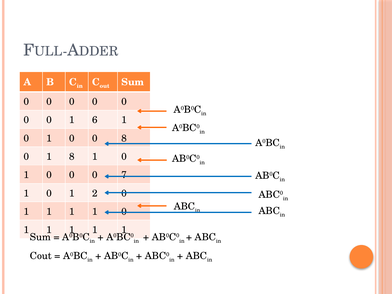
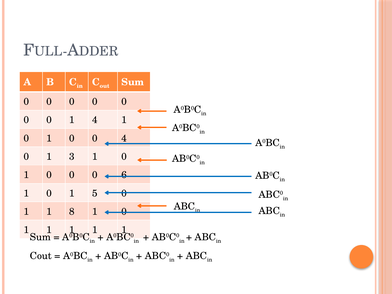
1 6: 6 -> 4 (95, 120)
0 8: 8 -> 4 (124, 138)
1 8: 8 -> 3 (72, 157)
7: 7 -> 6 (124, 175)
2: 2 -> 5 (95, 193)
1: 1 -> 8 (72, 212)
